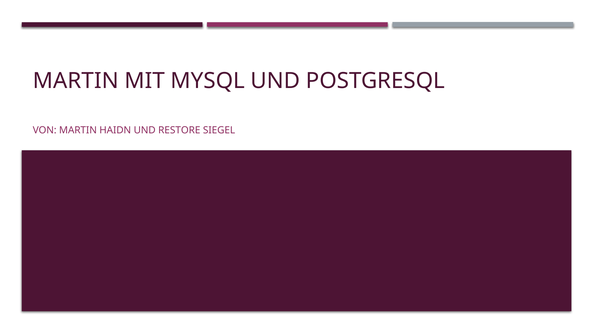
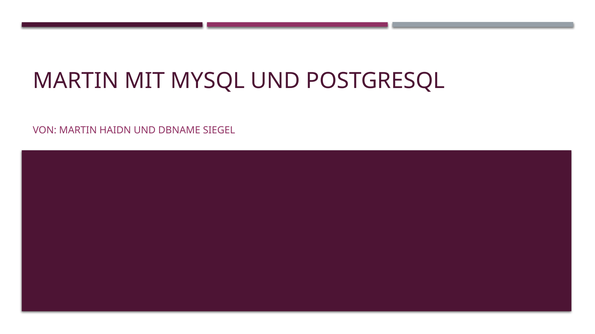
RESTORE: RESTORE -> DBNAME (179, 131)
